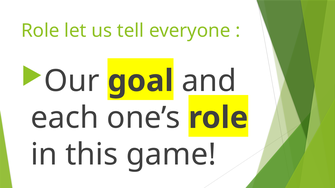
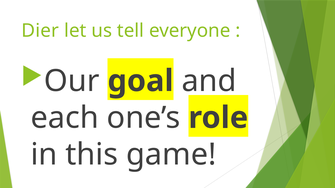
Role: Role -> Dier (40, 31)
